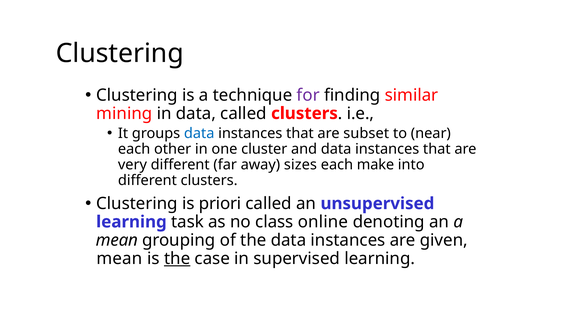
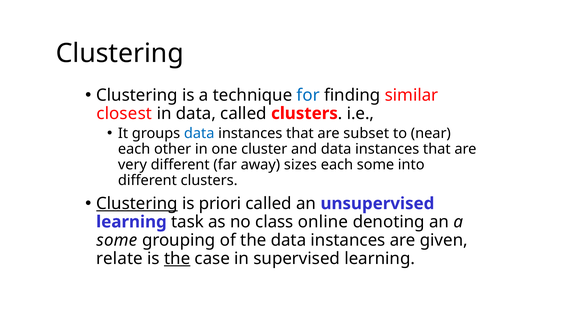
for colour: purple -> blue (308, 95)
mining: mining -> closest (124, 113)
each make: make -> some (375, 165)
Clustering underline: none -> present (137, 203)
mean: mean -> some (117, 240)
mean: mean -> relate (120, 258)
